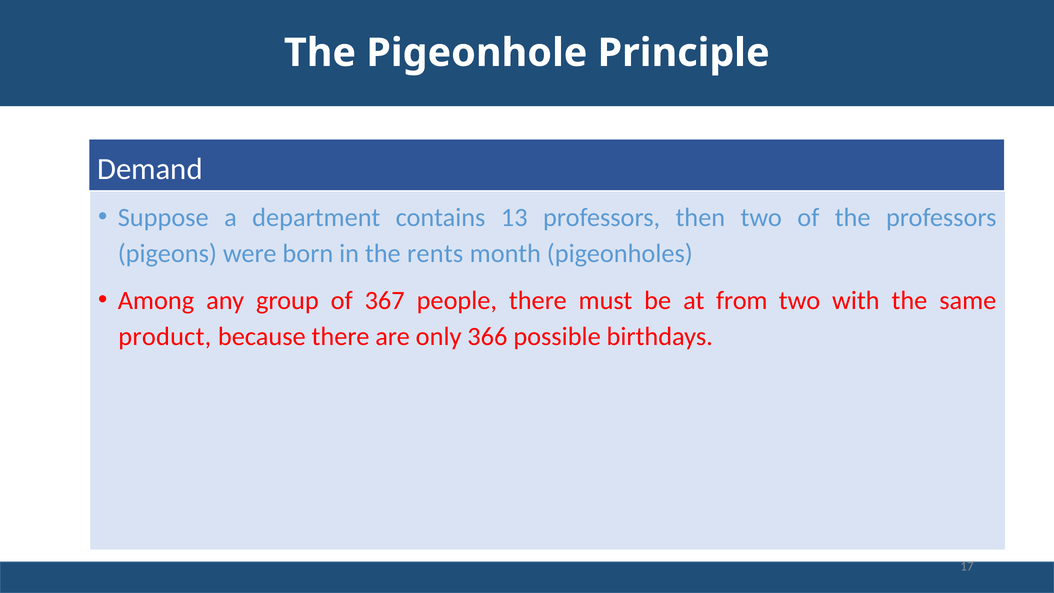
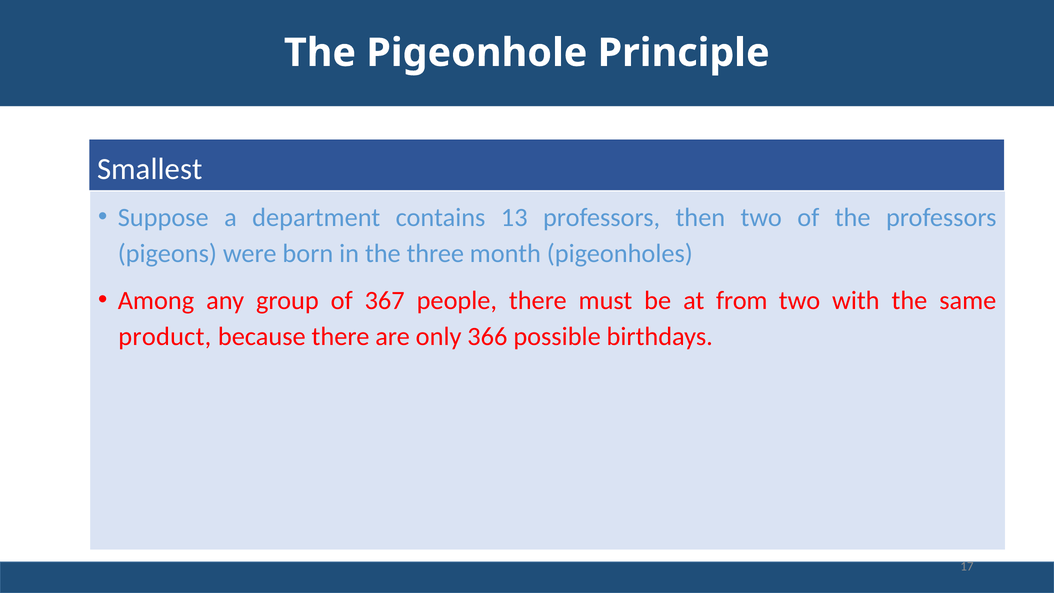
Demand: Demand -> Smallest (150, 169)
rents: rents -> three (435, 254)
